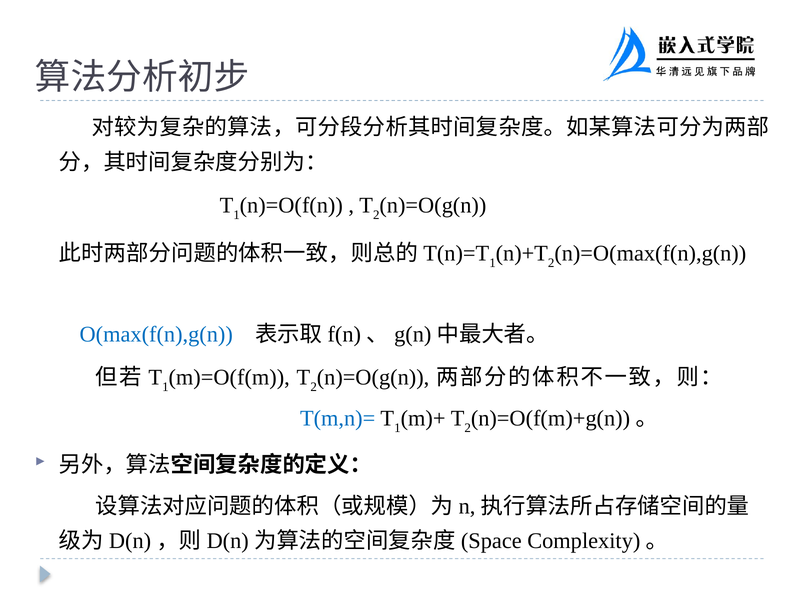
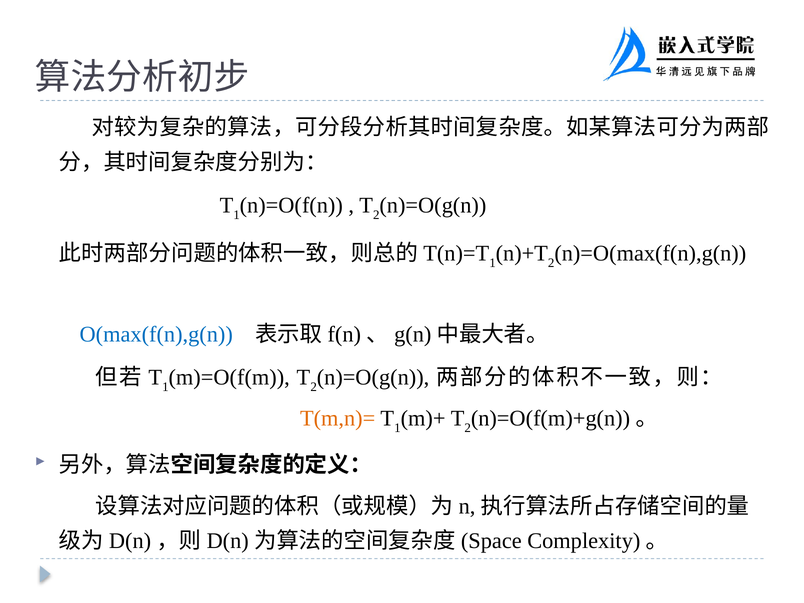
T(m,n)= colour: blue -> orange (338, 418)
